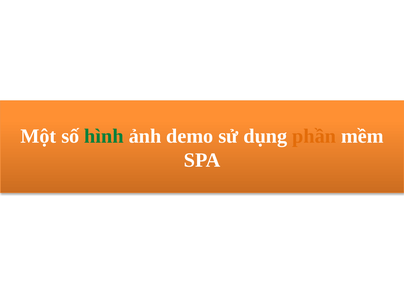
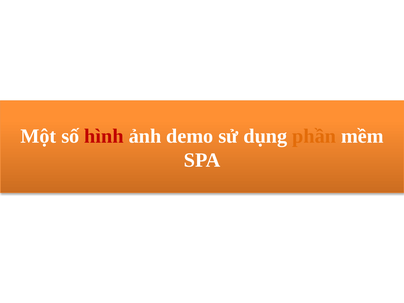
hình colour: green -> red (104, 136)
